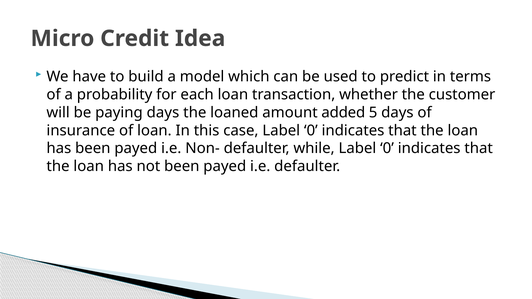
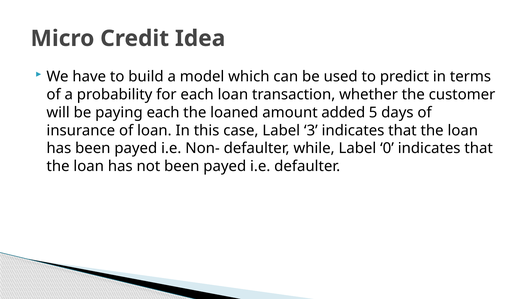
paying days: days -> each (163, 113)
case Label 0: 0 -> 3 (311, 131)
